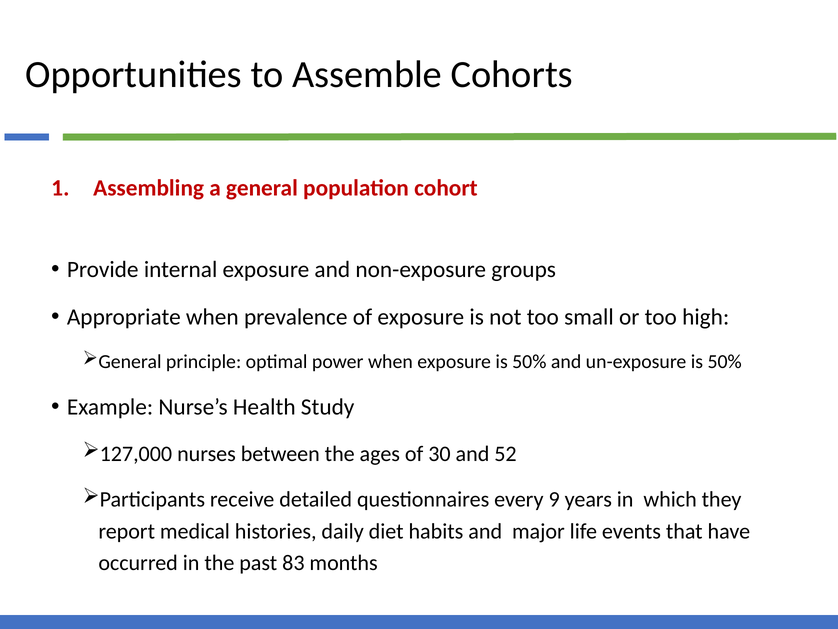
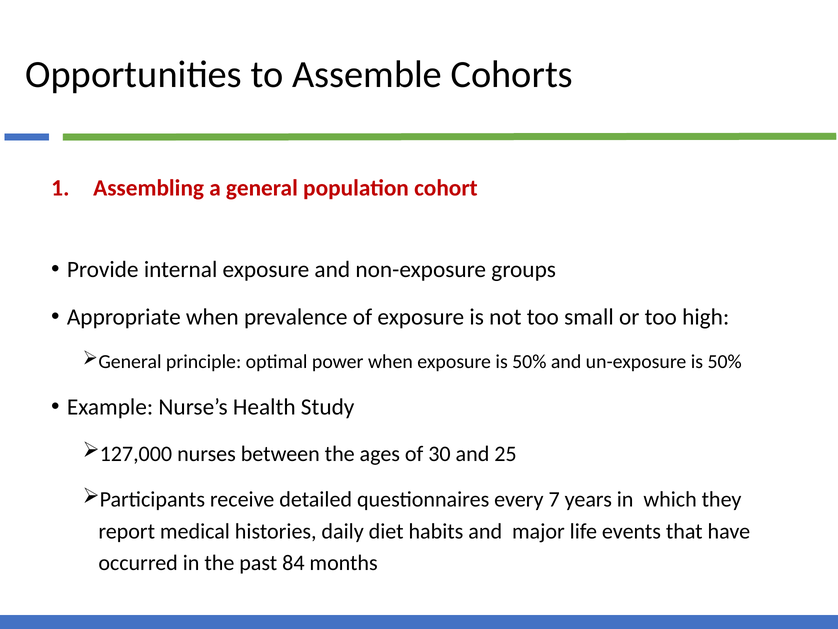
52: 52 -> 25 (505, 453)
9: 9 -> 7 (554, 499)
83: 83 -> 84 (293, 563)
